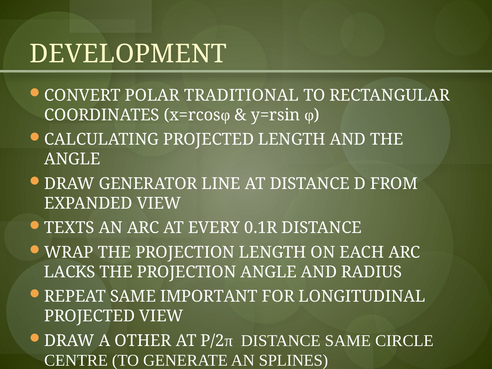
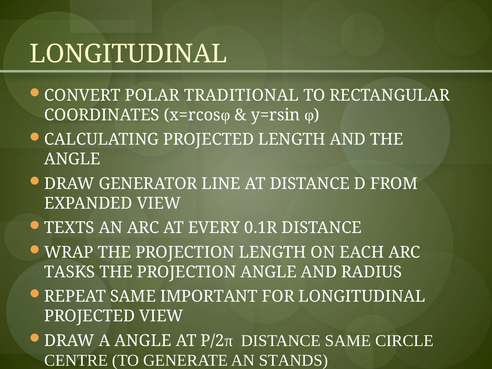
DEVELOPMENT: DEVELOPMENT -> LONGITUDINAL (128, 54)
LACKS: LACKS -> TASKS (70, 272)
A OTHER: OTHER -> ANGLE (143, 341)
SPLINES: SPLINES -> STANDS (293, 360)
